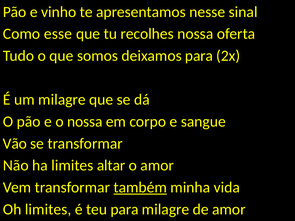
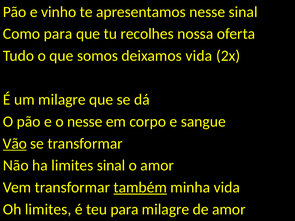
Como esse: esse -> para (58, 34)
deixamos para: para -> vida (199, 56)
o nossa: nossa -> nesse (85, 122)
Vão underline: none -> present (15, 144)
limites altar: altar -> sinal (111, 166)
